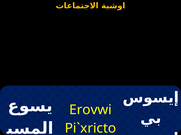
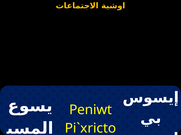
Erovwi: Erovwi -> Peniwt (91, 110)
